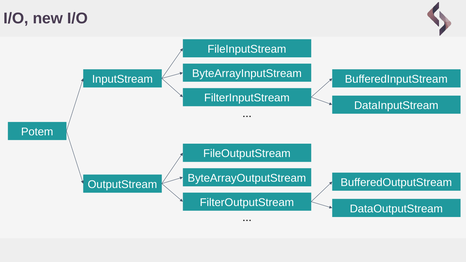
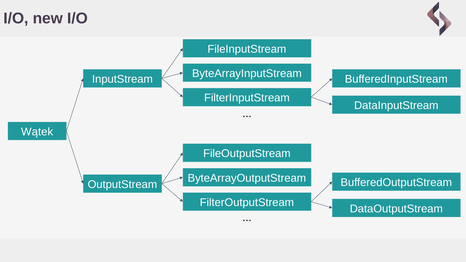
Potem: Potem -> Wątek (37, 132)
